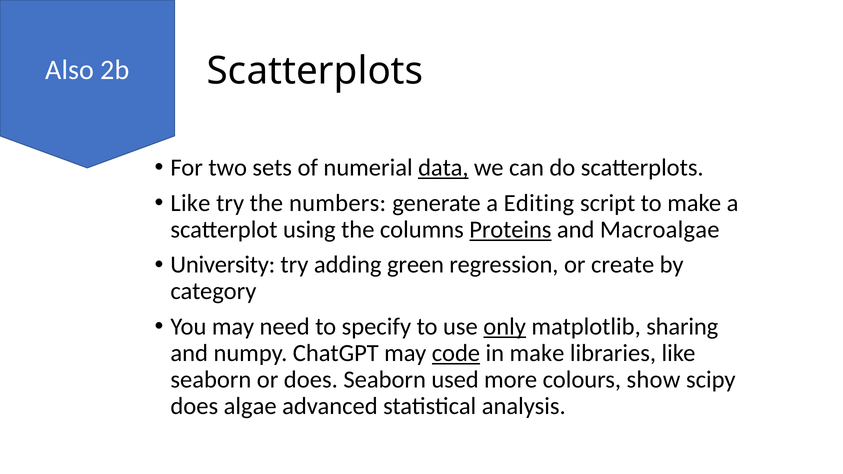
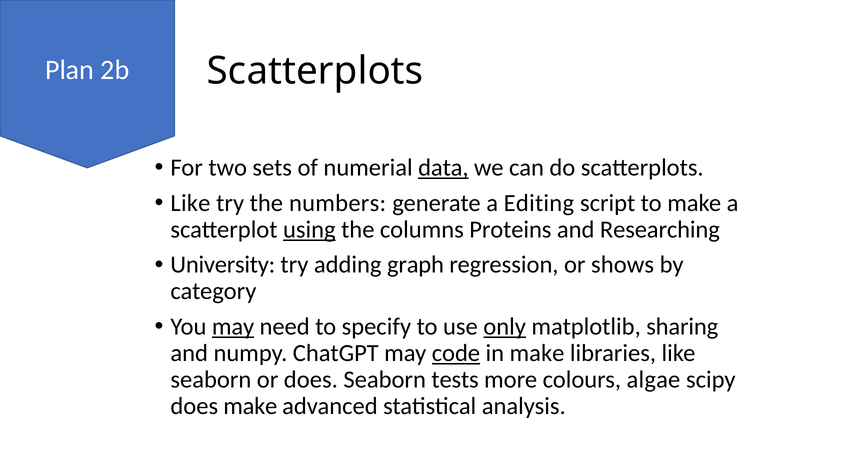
Also: Also -> Plan (70, 70)
using underline: none -> present (309, 230)
Proteins underline: present -> none (510, 230)
Macroalgae: Macroalgae -> Researching (660, 230)
green: green -> graph (416, 265)
create: create -> shows (623, 265)
may underline: none -> present (233, 327)
used: used -> tests (455, 380)
show: show -> algae (653, 380)
does algae: algae -> make (250, 406)
